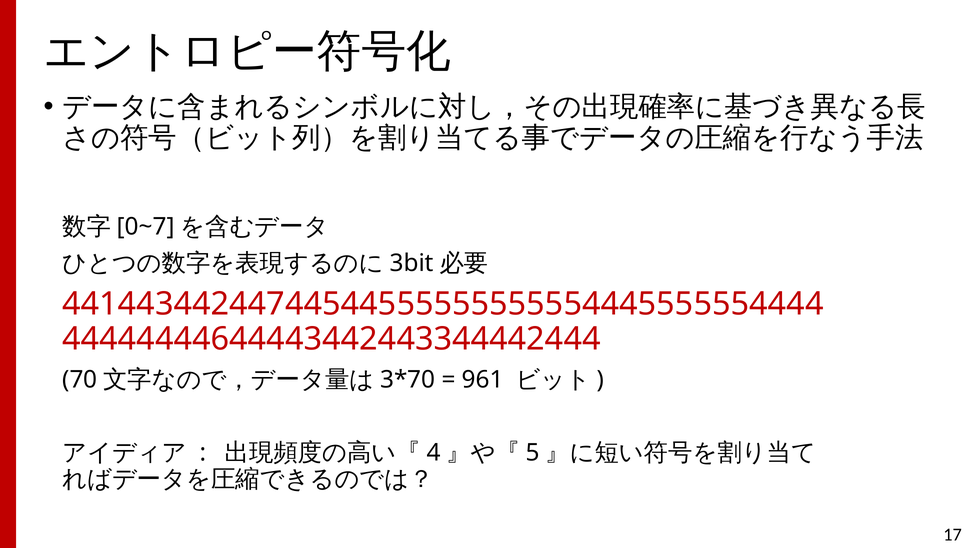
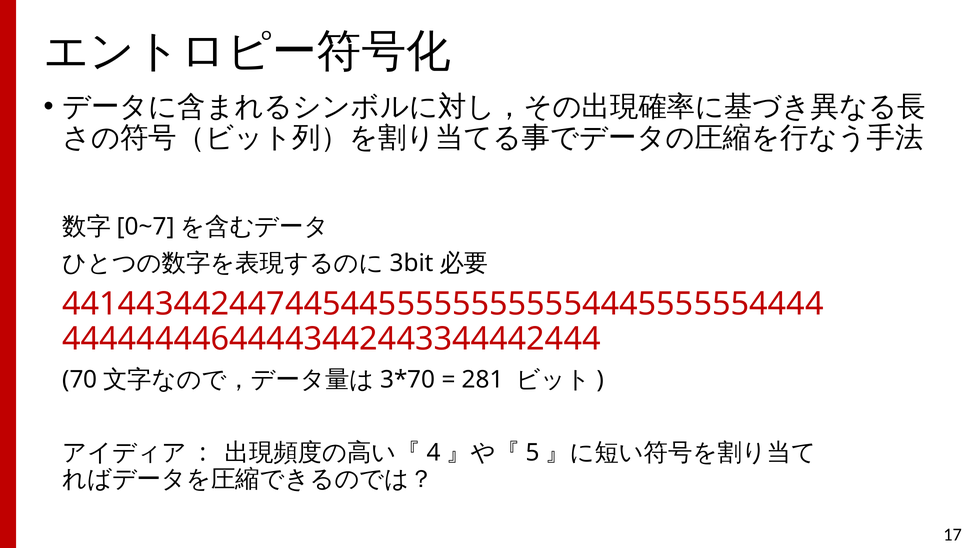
961: 961 -> 281 (483, 380)
